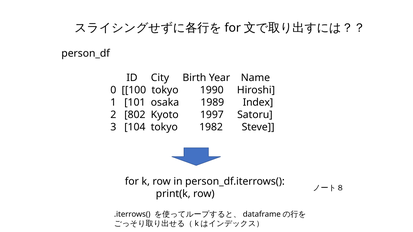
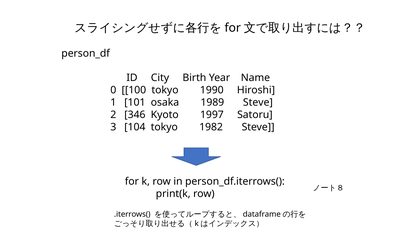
1989 Index: Index -> Steve (258, 103)
802: 802 -> 346 (135, 115)
